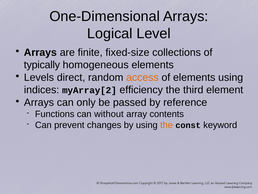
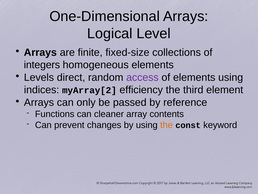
typically: typically -> integers (42, 65)
access colour: orange -> purple (142, 77)
without: without -> cleaner (109, 114)
